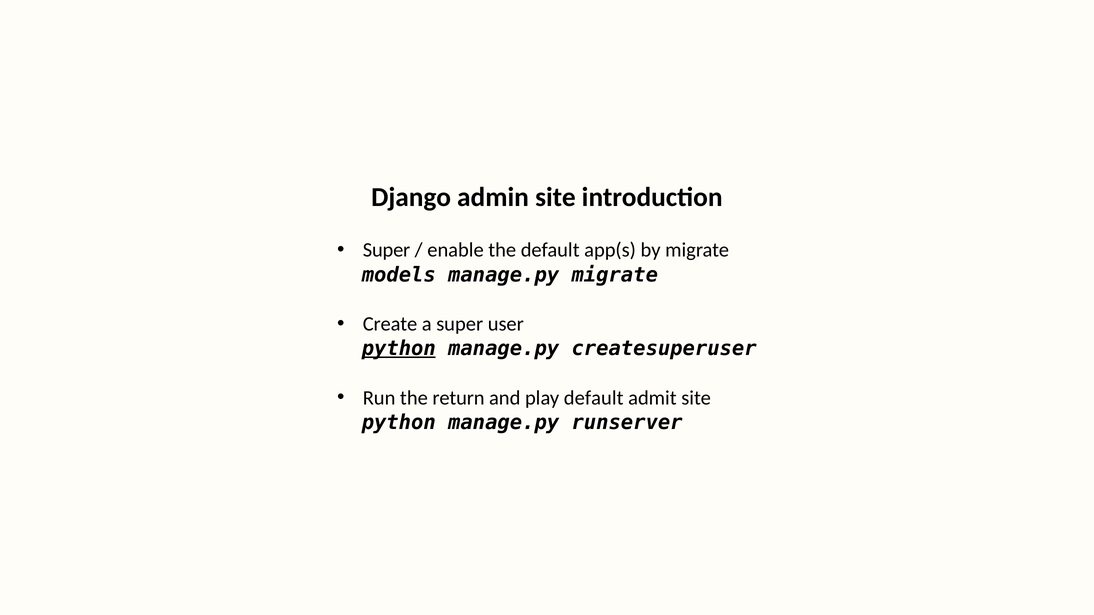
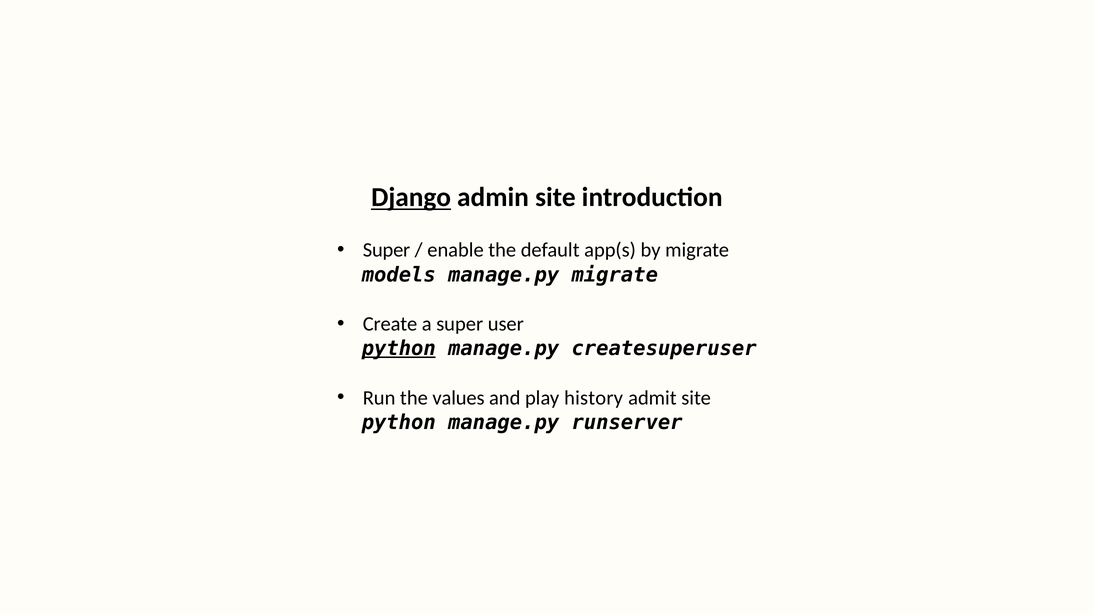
Django underline: none -> present (411, 197)
return: return -> values (458, 398)
play default: default -> history (594, 398)
